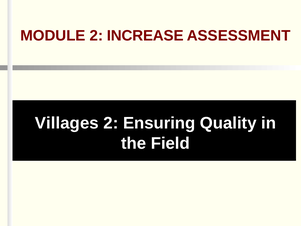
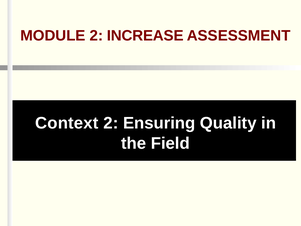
Villages: Villages -> Context (67, 123)
